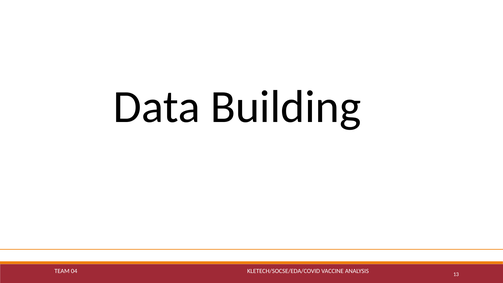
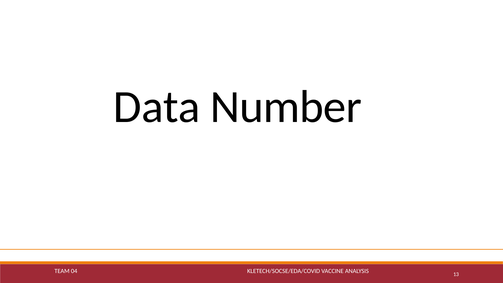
Building: Building -> Number (286, 107)
